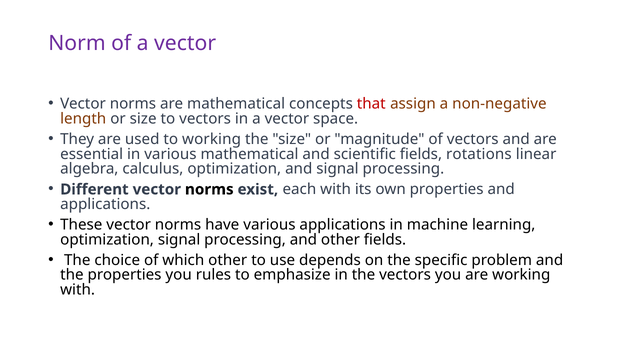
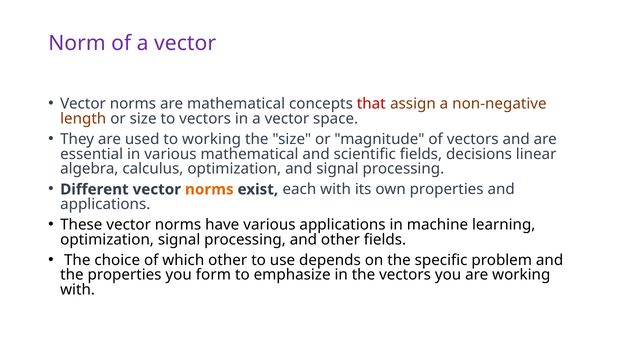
rotations: rotations -> decisions (479, 154)
norms colour: black -> orange (209, 190)
rules: rules -> form (213, 275)
